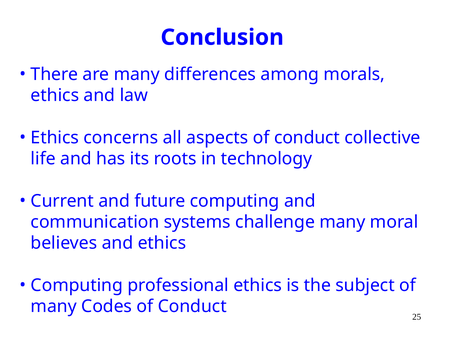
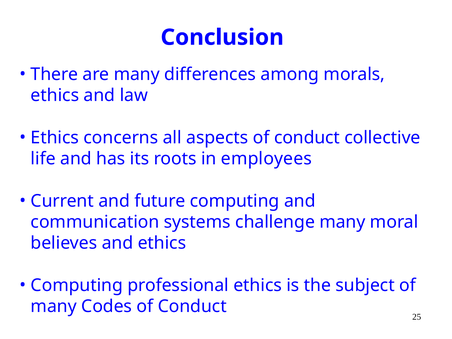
technology: technology -> employees (266, 159)
